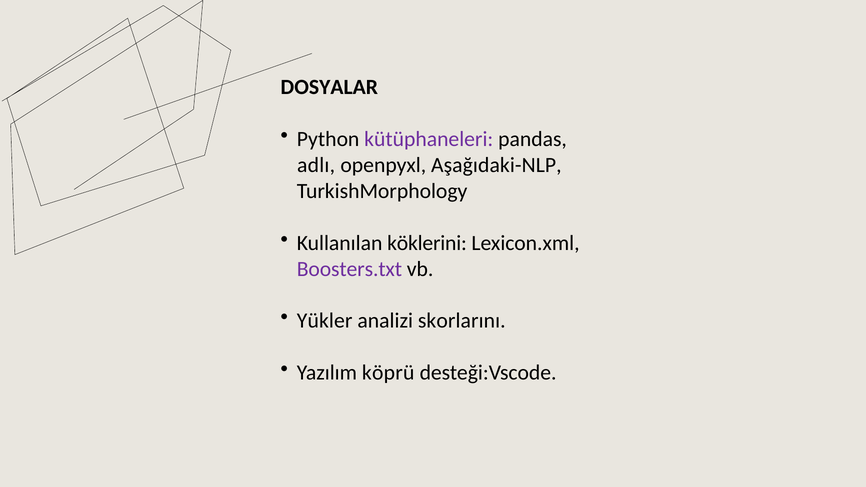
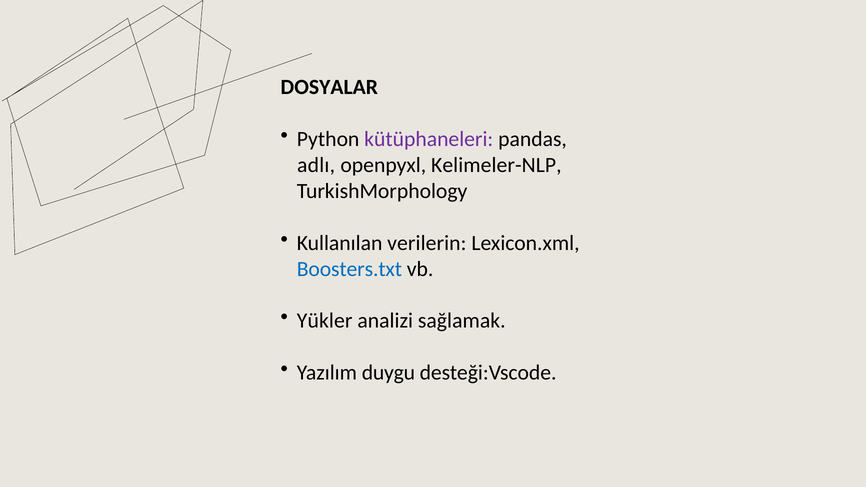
Aşağıdaki-NLP: Aşağıdaki-NLP -> Kelimeler-NLP (496, 165)
köklerini: köklerini -> verilerin (427, 243)
Boosters.txt colour: purple -> blue (349, 269)
skorlarını: skorlarını -> sağlamak (462, 321)
köprü: köprü -> duygu (388, 373)
